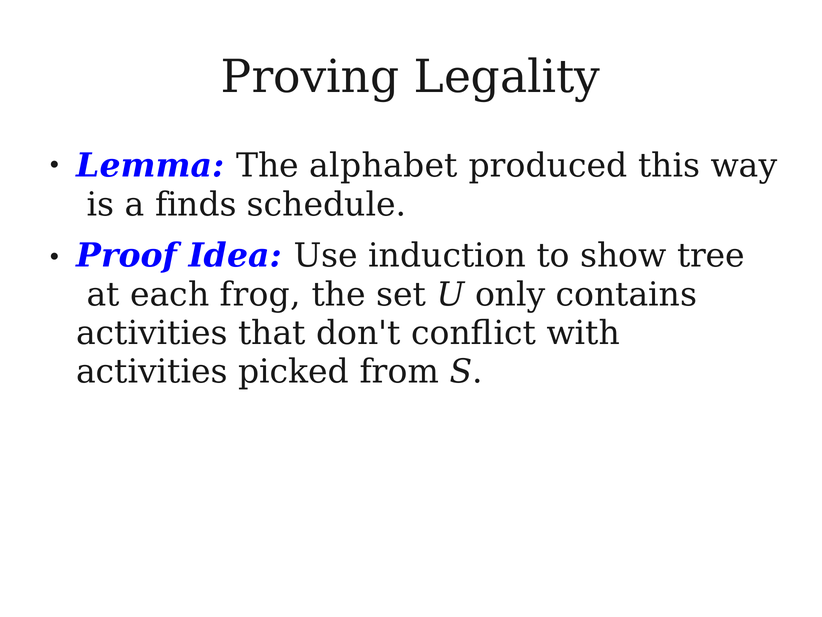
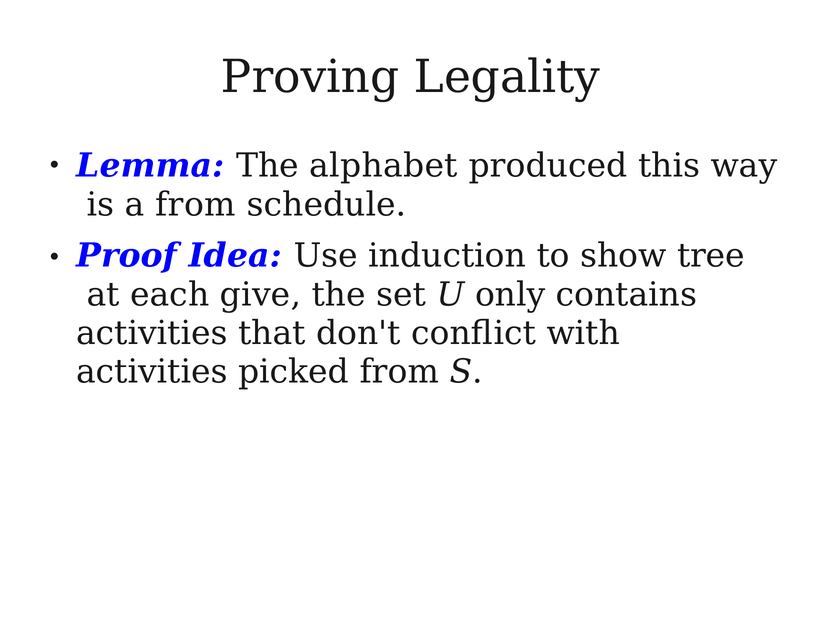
a finds: finds -> from (196, 204)
frog: frog -> give (261, 294)
